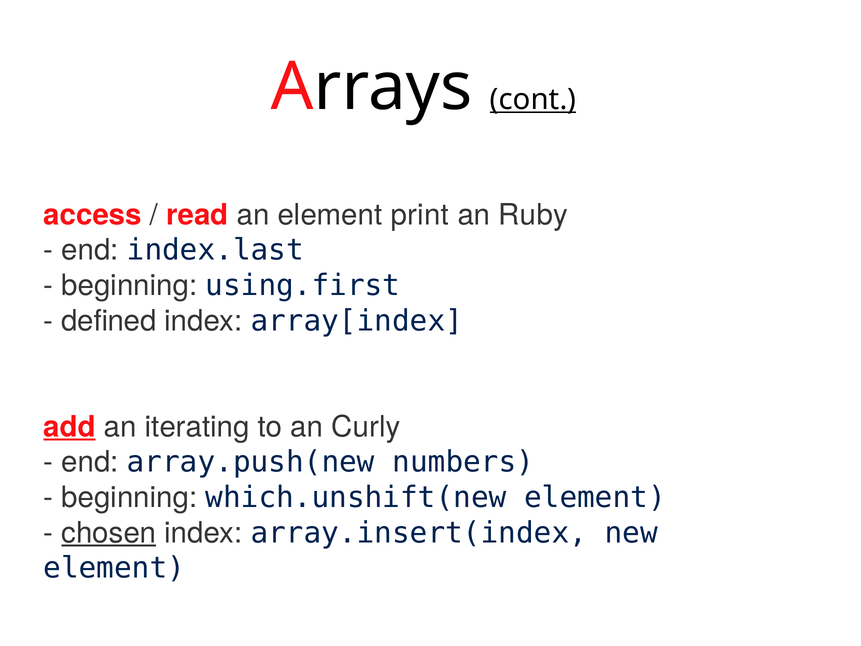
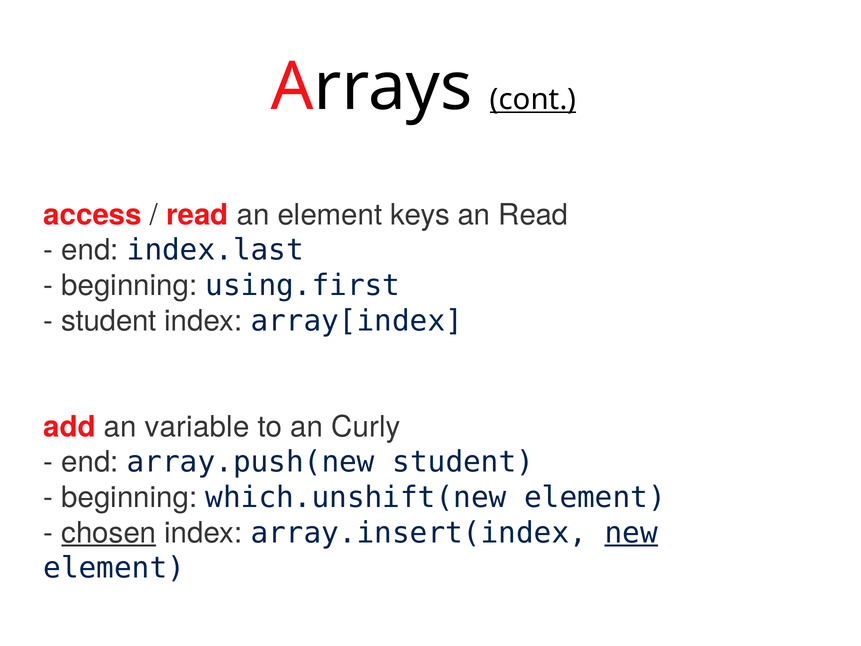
print: print -> keys (420, 215)
an Ruby: Ruby -> Read (533, 215)
defined: defined -> student (109, 321)
add underline: present -> none (70, 427)
iterating: iterating -> variable (197, 427)
array.push(new numbers: numbers -> student (463, 462)
new underline: none -> present (631, 533)
